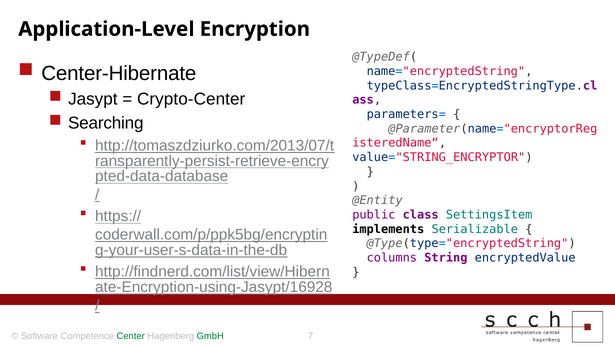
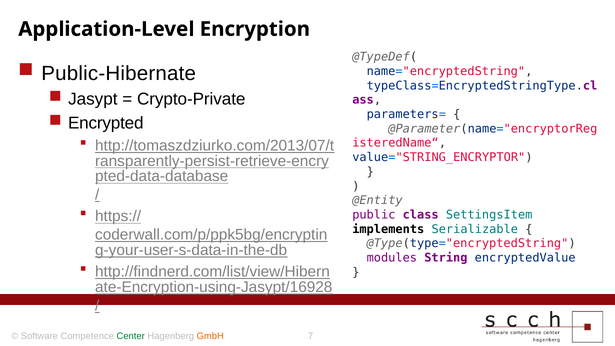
Center-Hibernate: Center-Hibernate -> Public-Hibernate (119, 74)
Crypto-Center: Crypto-Center -> Crypto-Private (191, 99)
Searching: Searching -> Encrypted (106, 123)
columns: columns -> modules (392, 258)
GmbH colour: green -> orange (210, 336)
